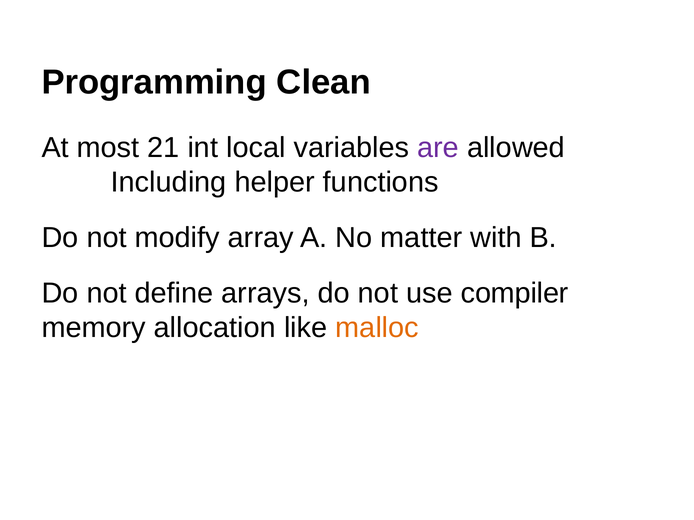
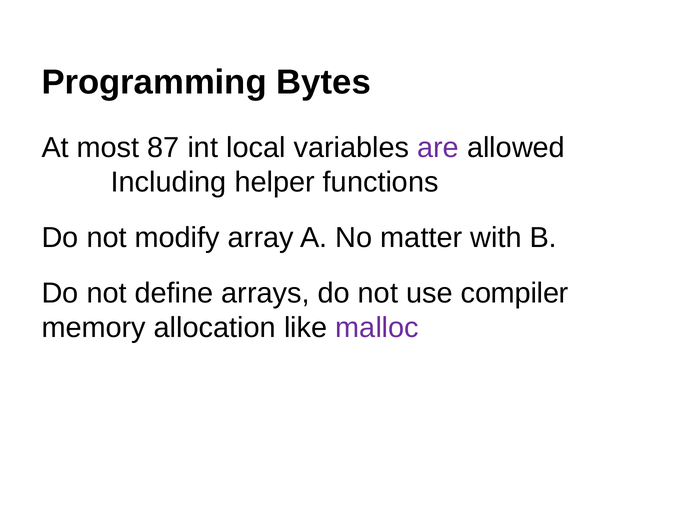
Clean: Clean -> Bytes (324, 82)
21: 21 -> 87 (163, 148)
malloc colour: orange -> purple (377, 328)
